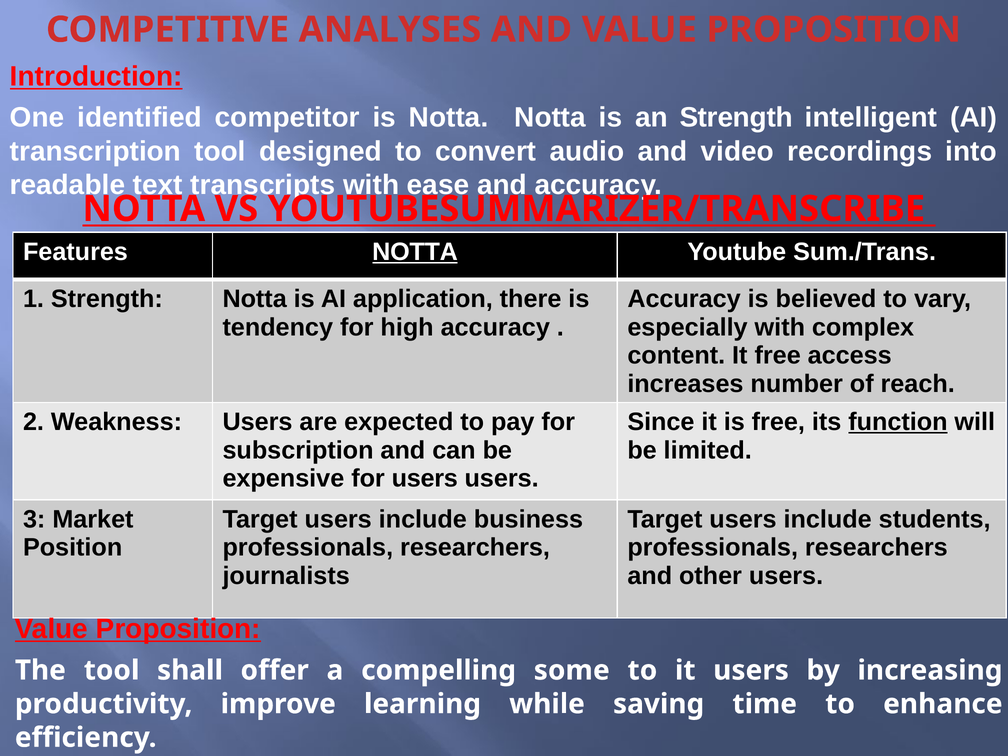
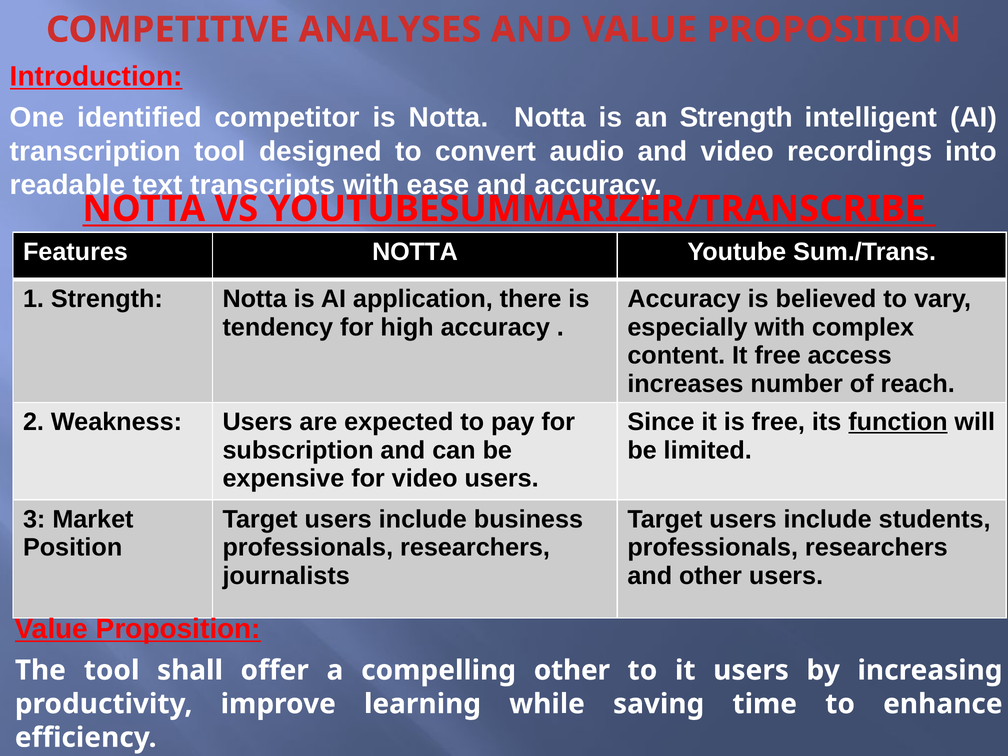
NOTTA underline: present -> none (415, 252)
for users: users -> video (425, 479)
compelling some: some -> other (572, 670)
